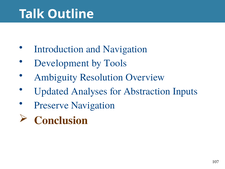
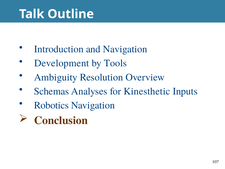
Updated: Updated -> Schemas (51, 91)
Abstraction: Abstraction -> Kinesthetic (147, 91)
Preserve: Preserve -> Robotics (51, 105)
